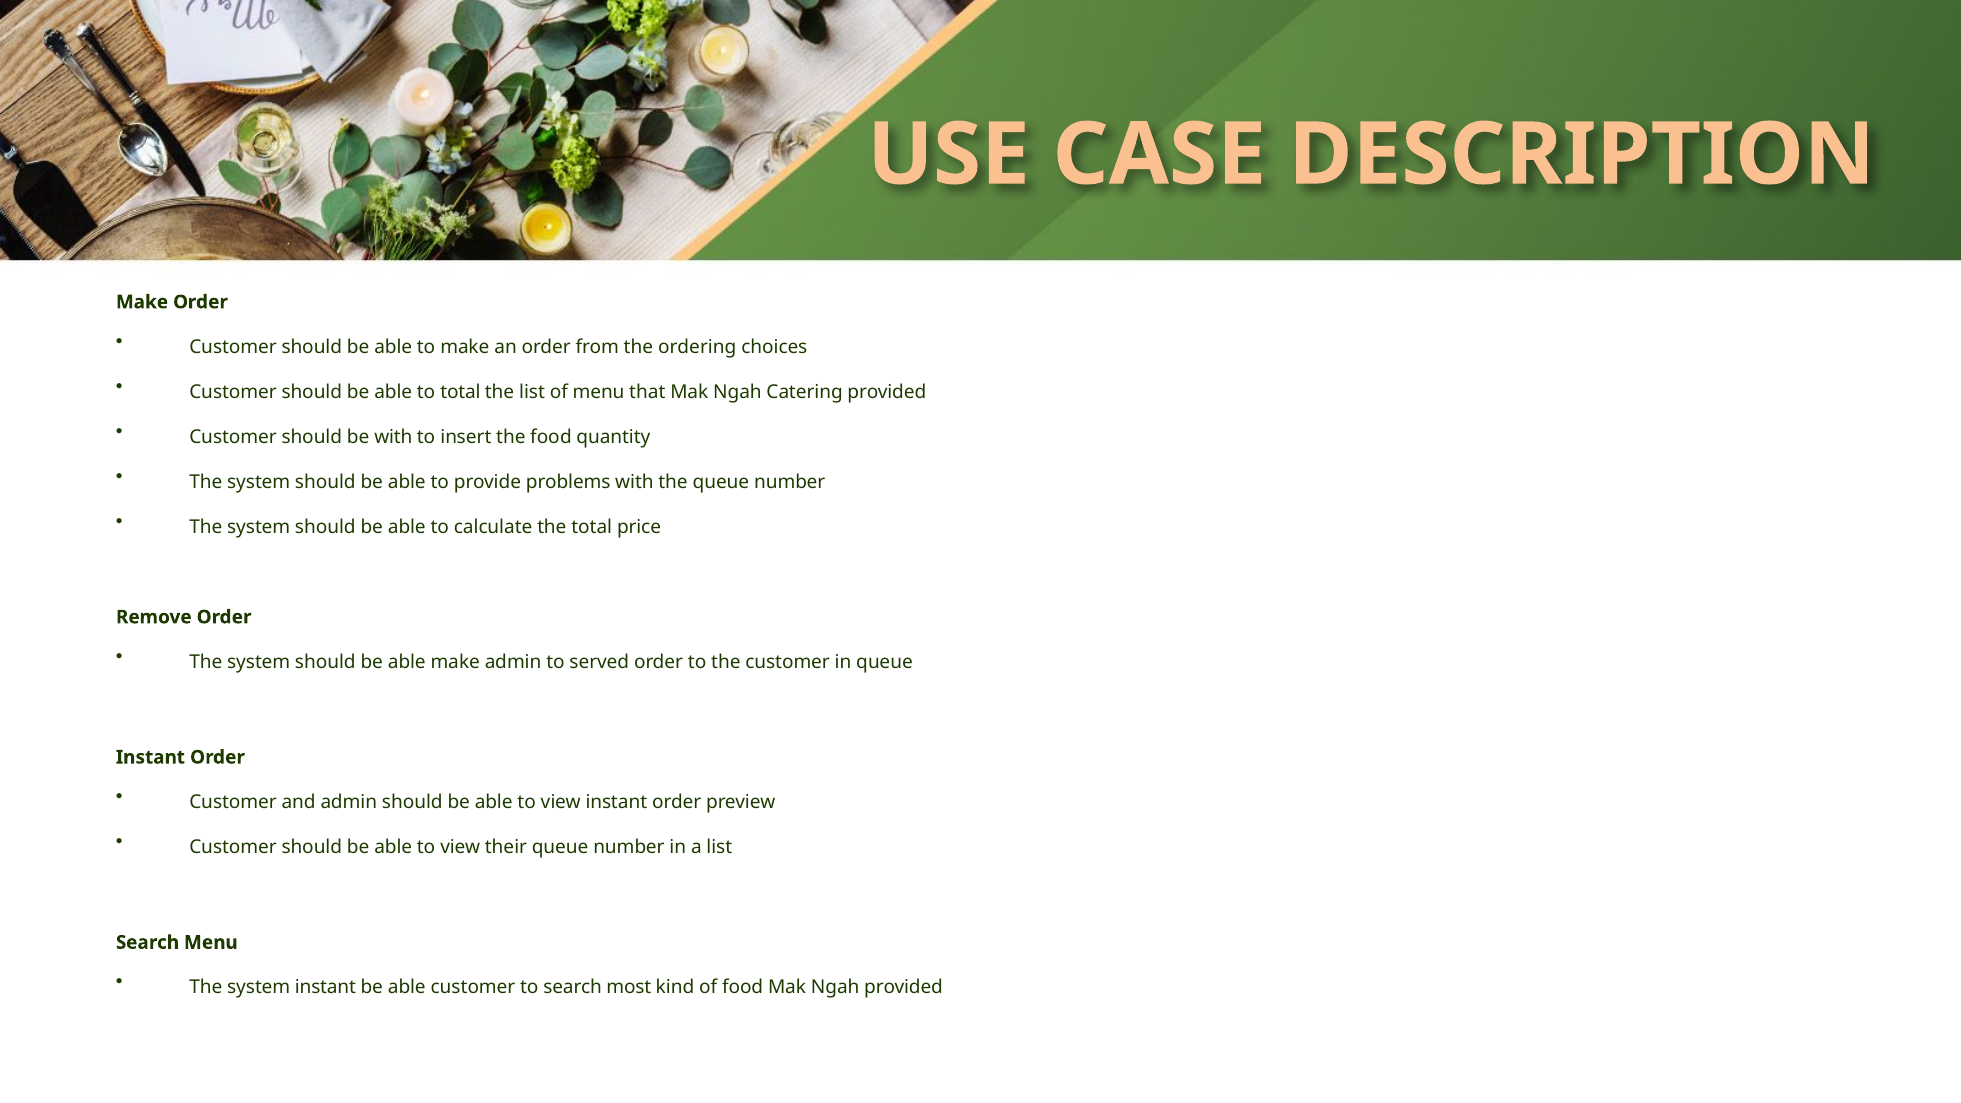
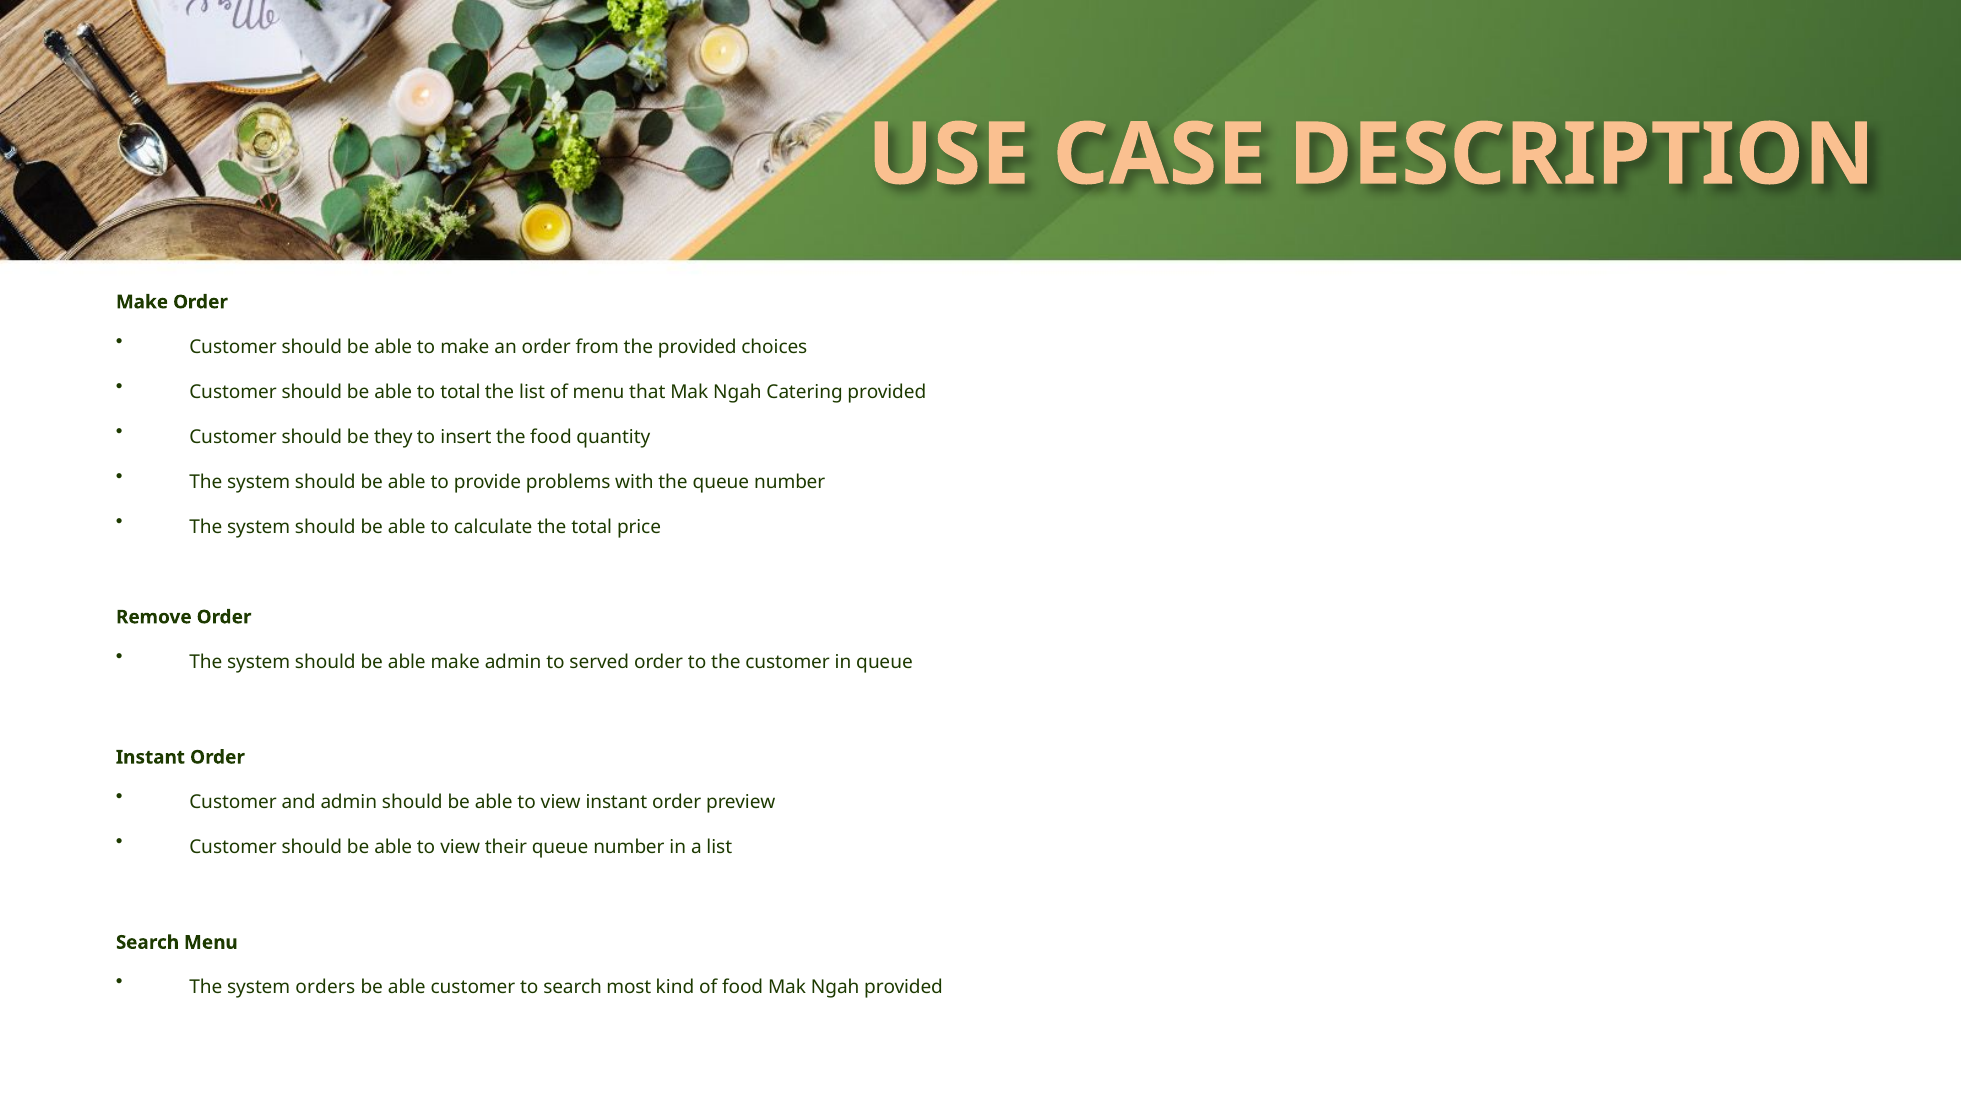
the ordering: ordering -> provided (697, 347)
be with: with -> they (393, 437)
system instant: instant -> orders (325, 988)
